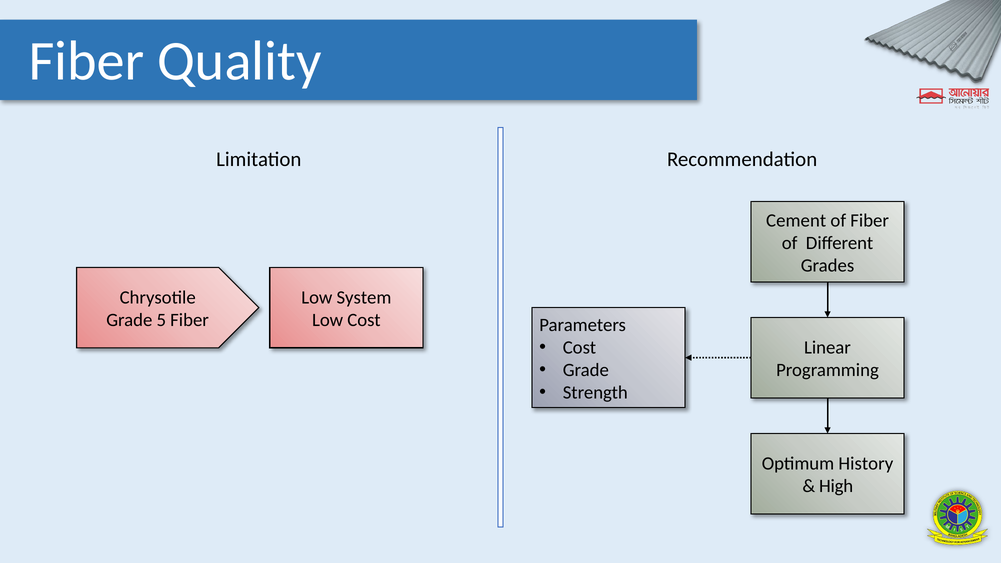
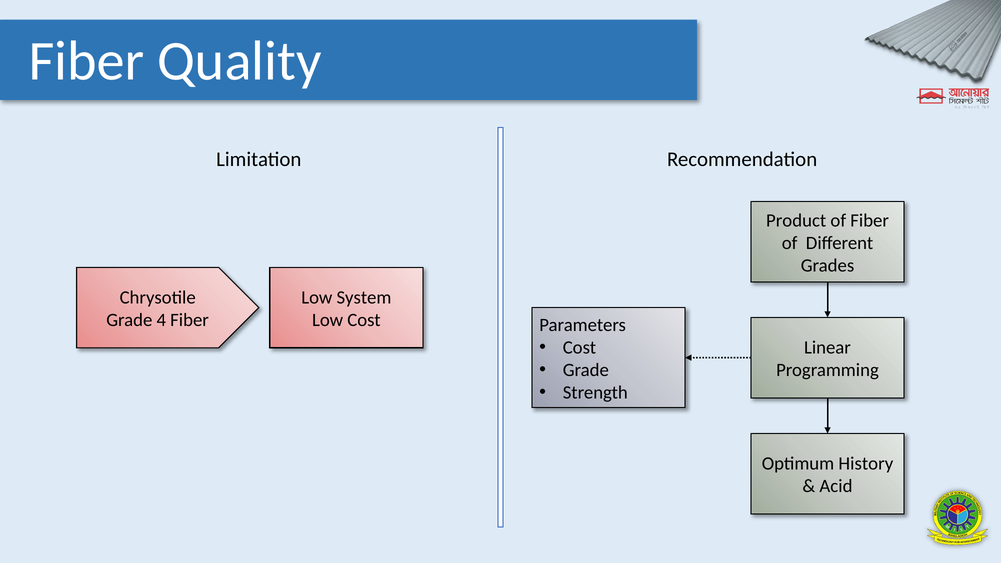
Cement: Cement -> Product (796, 220)
5: 5 -> 4 (161, 320)
High: High -> Acid (836, 486)
